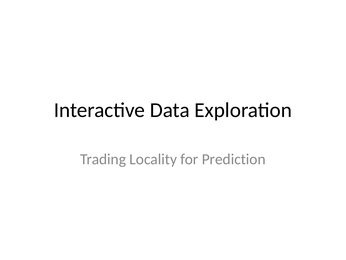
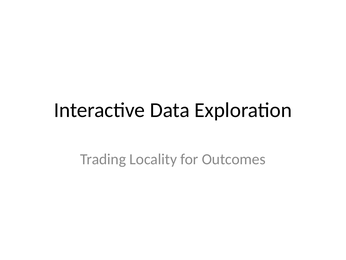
Prediction: Prediction -> Outcomes (234, 159)
